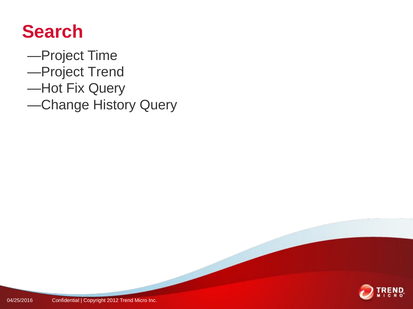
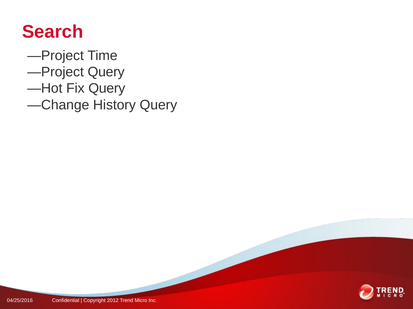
—Project Trend: Trend -> Query (106, 72)
